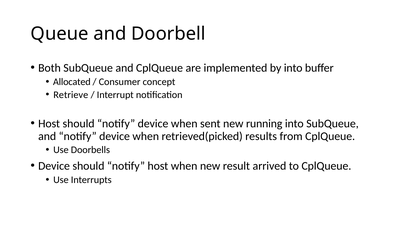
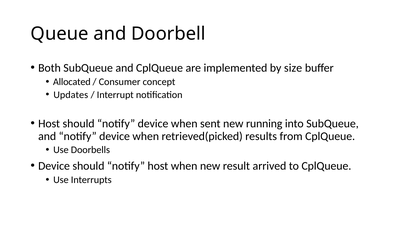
by into: into -> size (293, 68)
Retrieve: Retrieve -> Updates (71, 95)
